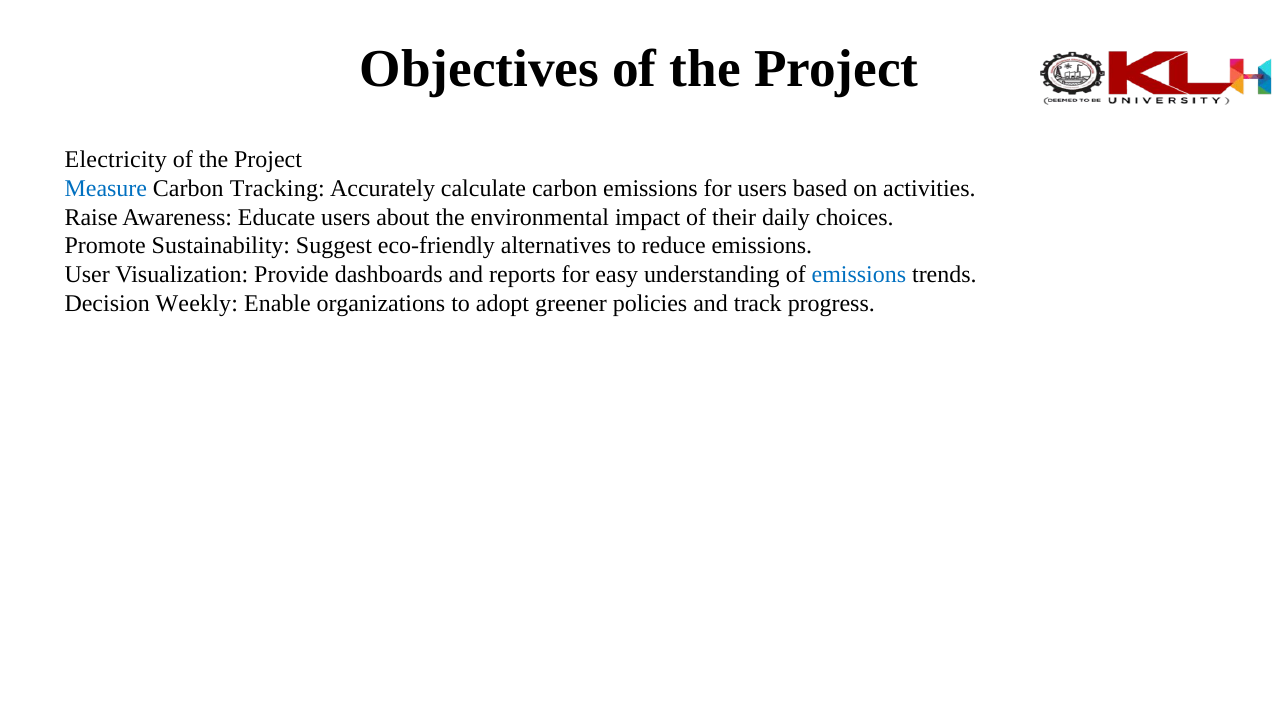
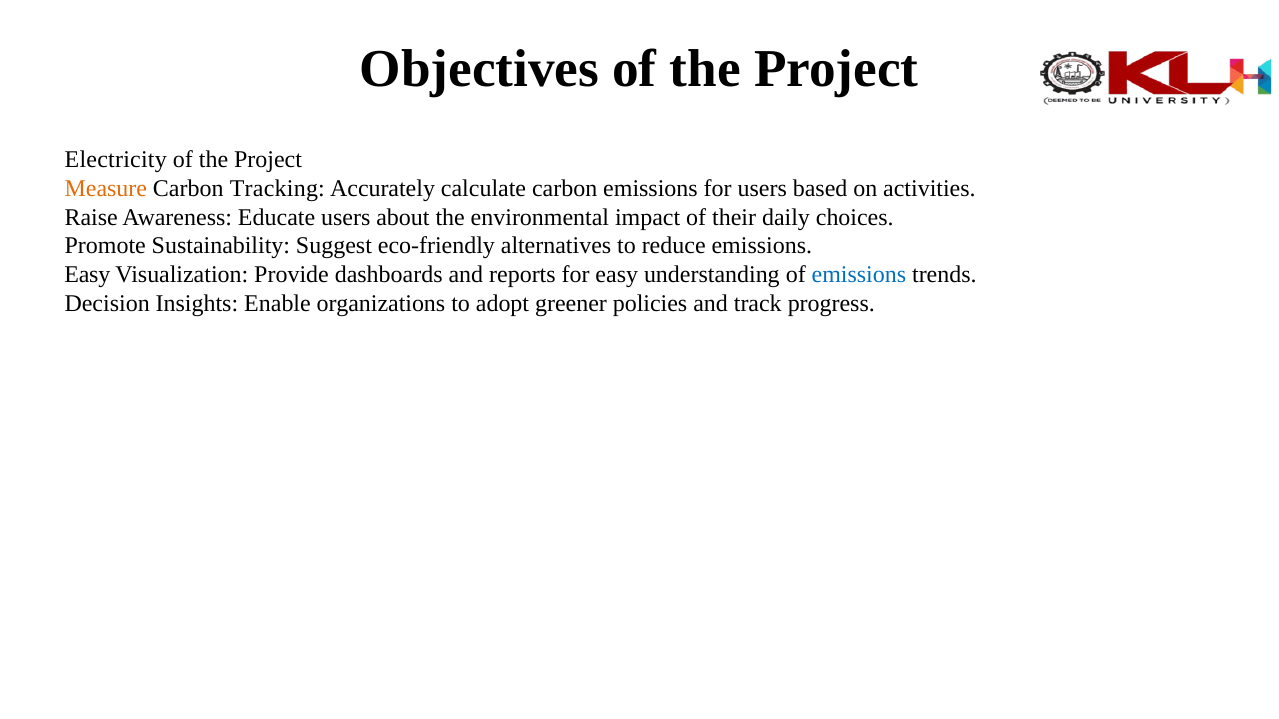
Measure colour: blue -> orange (106, 189)
User: User -> Easy (87, 275)
Weekly: Weekly -> Insights (197, 304)
